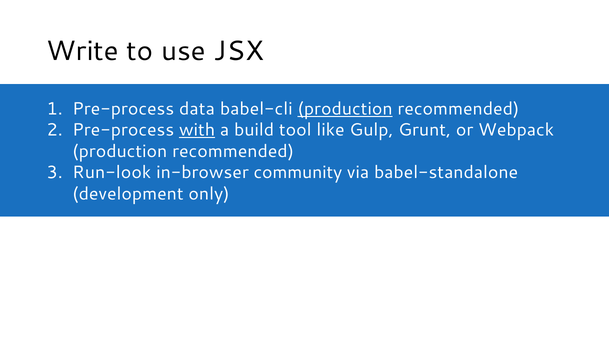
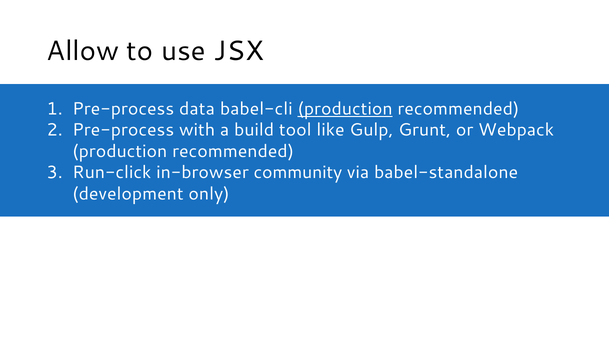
Write: Write -> Allow (83, 51)
with underline: present -> none (197, 130)
Run-look: Run-look -> Run-click (112, 173)
